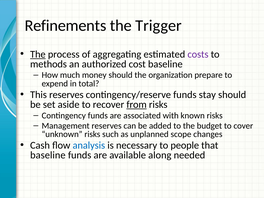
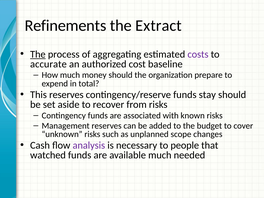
Trigger: Trigger -> Extract (159, 26)
methods: methods -> accurate (48, 64)
from underline: present -> none (137, 105)
analysis colour: blue -> purple (89, 145)
baseline: baseline -> watched (48, 155)
available along: along -> much (160, 155)
